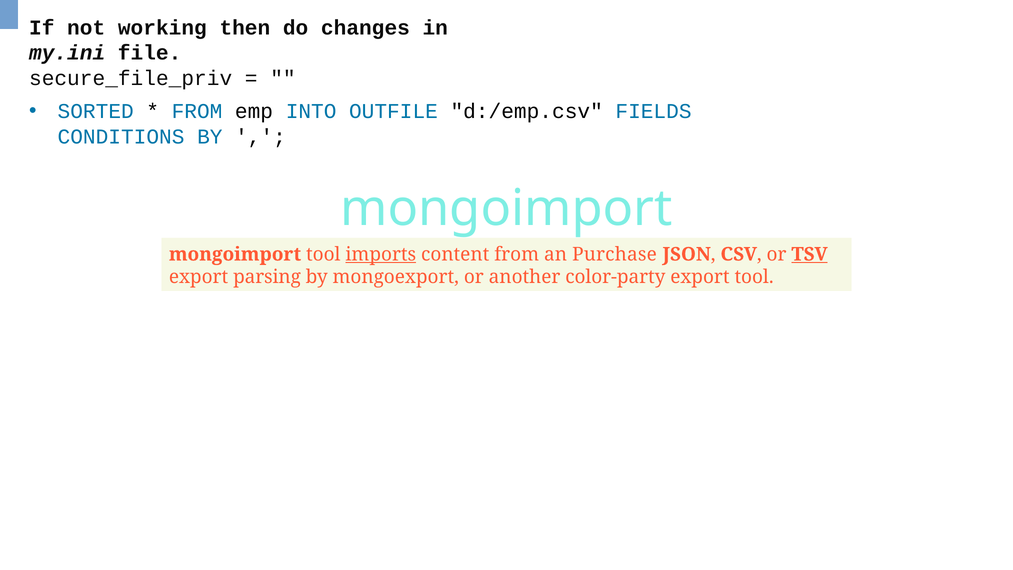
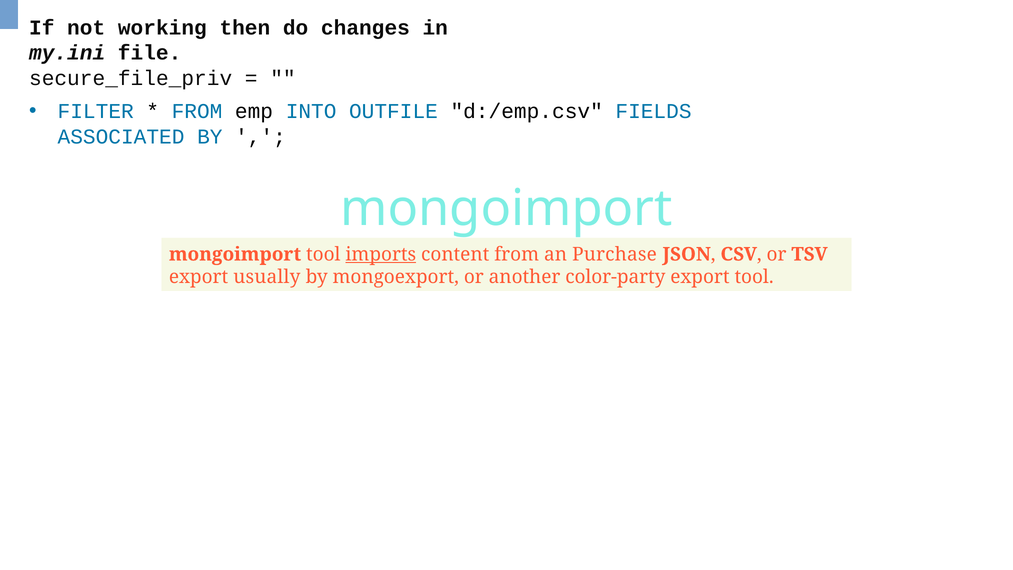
SORTED: SORTED -> FILTER (96, 111)
CONDITIONS: CONDITIONS -> ASSOCIATED (121, 137)
TSV underline: present -> none (810, 254)
parsing: parsing -> usually (267, 277)
